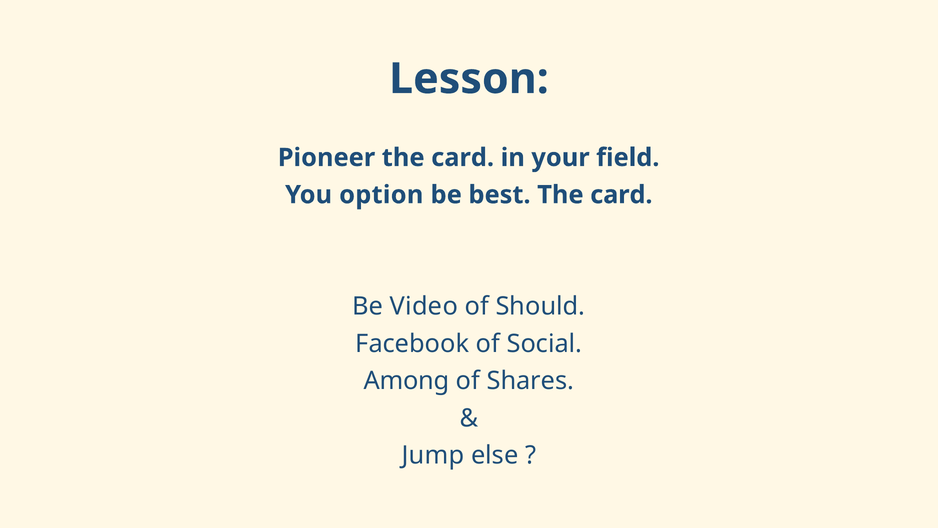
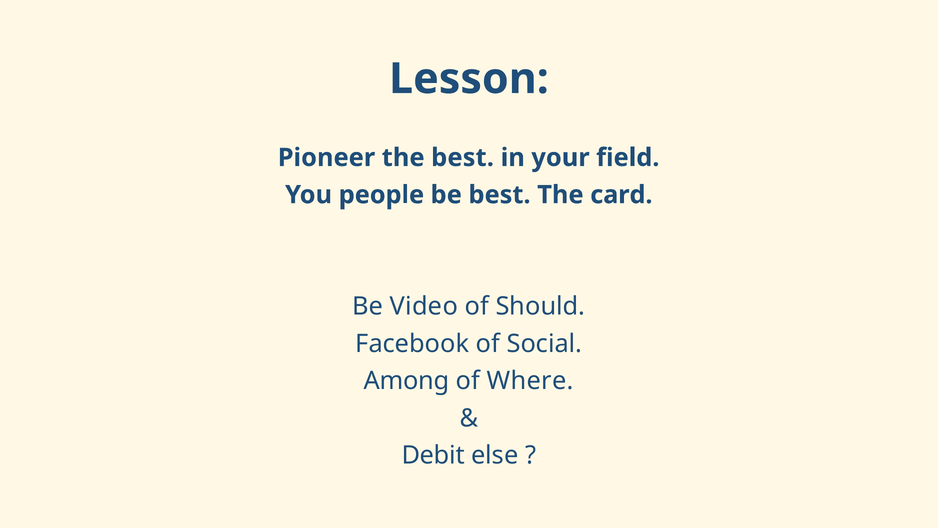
Pioneer the card: card -> best (463, 158)
option: option -> people (381, 195)
Shares: Shares -> Where (530, 381)
Jump: Jump -> Debit (433, 455)
